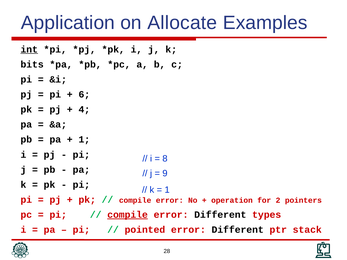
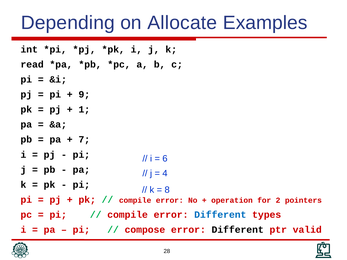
Application: Application -> Depending (68, 23)
int underline: present -> none (29, 49)
bits: bits -> read (32, 64)
6: 6 -> 9 (84, 95)
4: 4 -> 1 (84, 110)
1: 1 -> 7 (84, 140)
8: 8 -> 6 (165, 159)
9: 9 -> 4 (165, 174)
1: 1 -> 8 (167, 190)
compile underline: present -> none (128, 215)
Different colour: black -> blue (220, 215)
pointed: pointed -> compose (145, 230)
stack: stack -> valid (307, 230)
